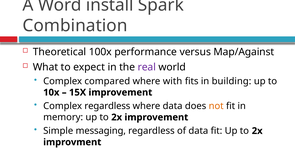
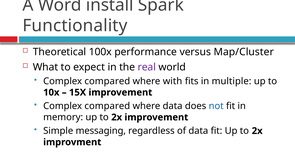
Combination: Combination -> Functionality (75, 26)
Map/Against: Map/Against -> Map/Cluster (244, 52)
building: building -> multiple (232, 81)
regardless: regardless -> compared (107, 106)
not colour: orange -> blue (216, 106)
